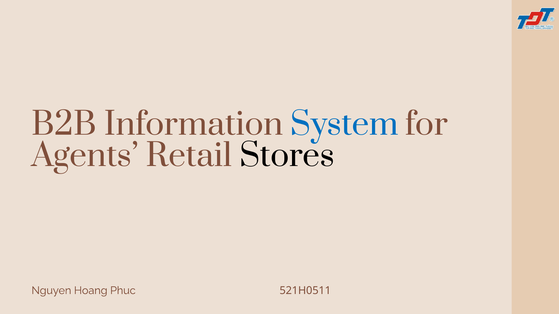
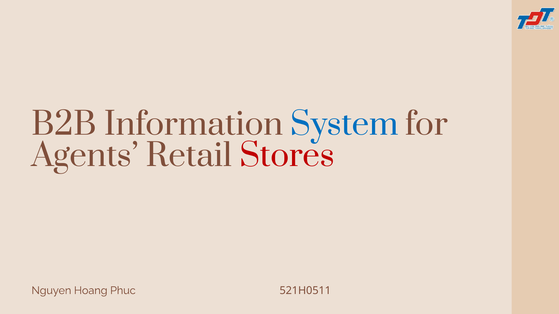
Stores colour: black -> red (287, 156)
